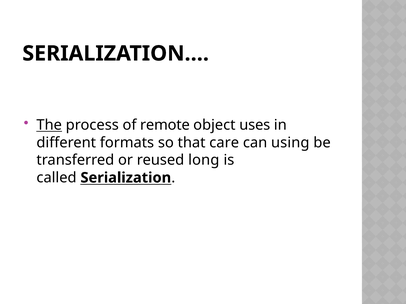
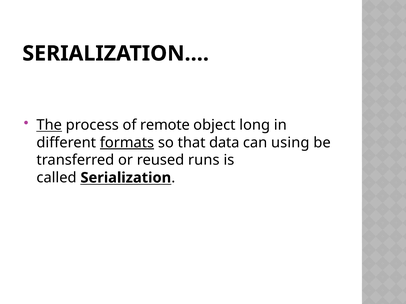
uses: uses -> long (255, 125)
formats underline: none -> present (127, 143)
care: care -> data (224, 143)
long: long -> runs (204, 160)
